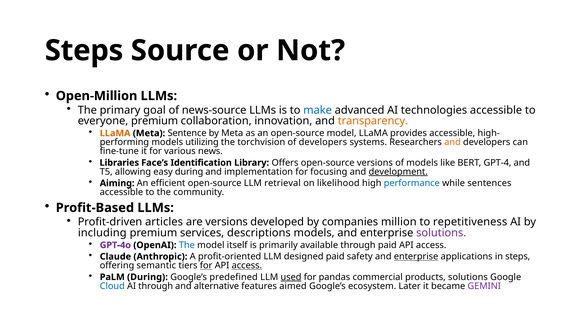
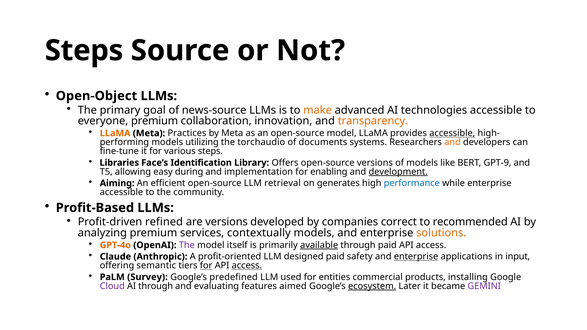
Open-Million: Open-Million -> Open-Object (96, 96)
make colour: blue -> orange (318, 110)
Sentence: Sentence -> Practices (187, 133)
accessible underline: none -> present (452, 133)
torchvision: torchvision -> torchaudio (261, 142)
of developers: developers -> documents (323, 142)
various news: news -> steps (210, 151)
GPT-4: GPT-4 -> GPT-9 (497, 163)
focusing: focusing -> enabling (329, 172)
likelihood: likelihood -> generates (338, 183)
while sentences: sentences -> enterprise (489, 183)
articles: articles -> refined (164, 222)
million: million -> correct (399, 222)
repetitiveness: repetitiveness -> recommended (470, 222)
including: including -> analyzing (102, 233)
descriptions: descriptions -> contextually (259, 233)
solutions colour: purple -> orange (441, 233)
GPT-4o colour: purple -> orange (115, 245)
The colour: blue -> purple (187, 245)
available underline: none -> present (319, 245)
in steps: steps -> input (518, 257)
PaLM During: During -> Survey (147, 277)
used underline: present -> none (291, 277)
pandas: pandas -> entities (334, 277)
products solutions: solutions -> installing (468, 277)
Cloud colour: blue -> purple (112, 286)
alternative: alternative -> evaluating (216, 286)
ecosystem underline: none -> present (372, 286)
